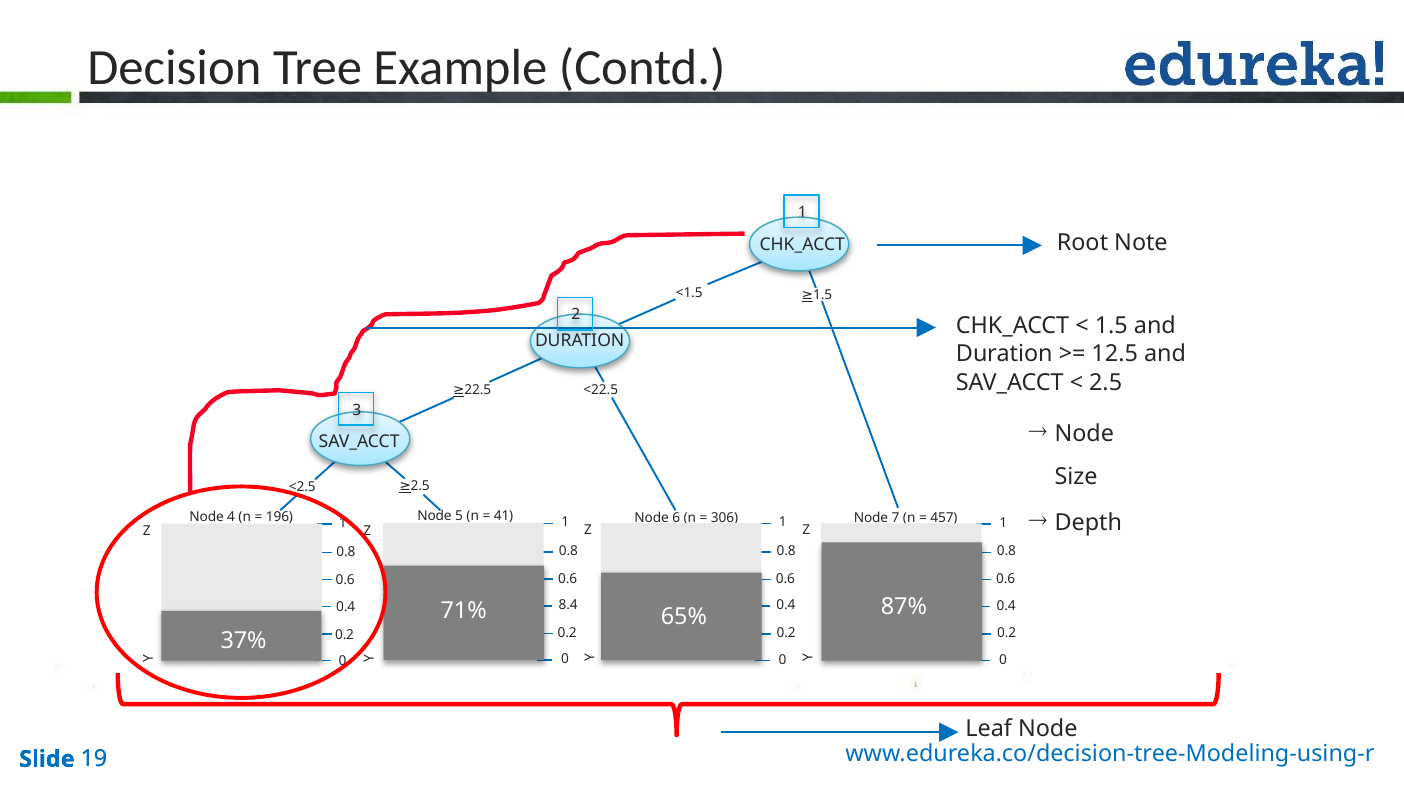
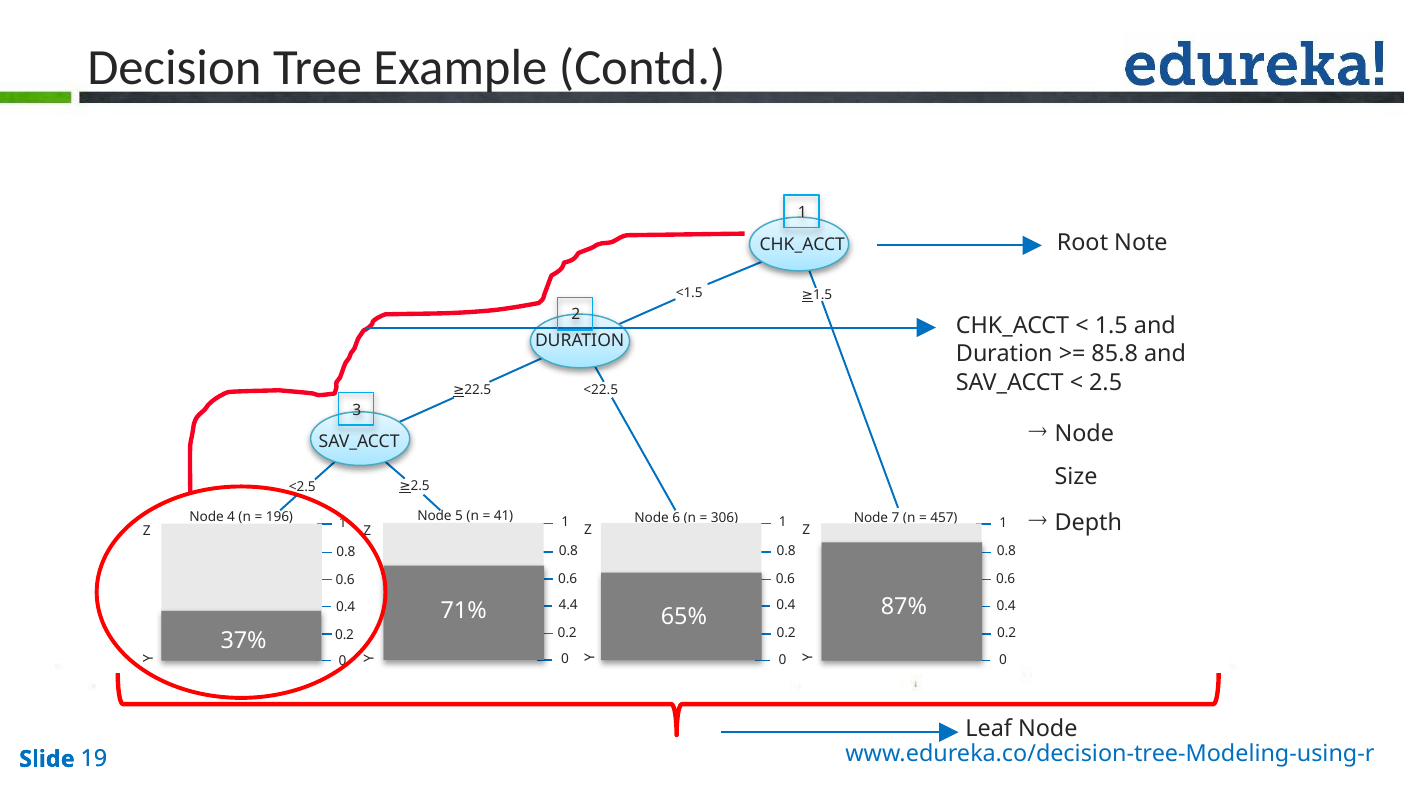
12.5: 12.5 -> 85.8 (1115, 354)
8.4: 8.4 -> 4.4 (568, 605)
